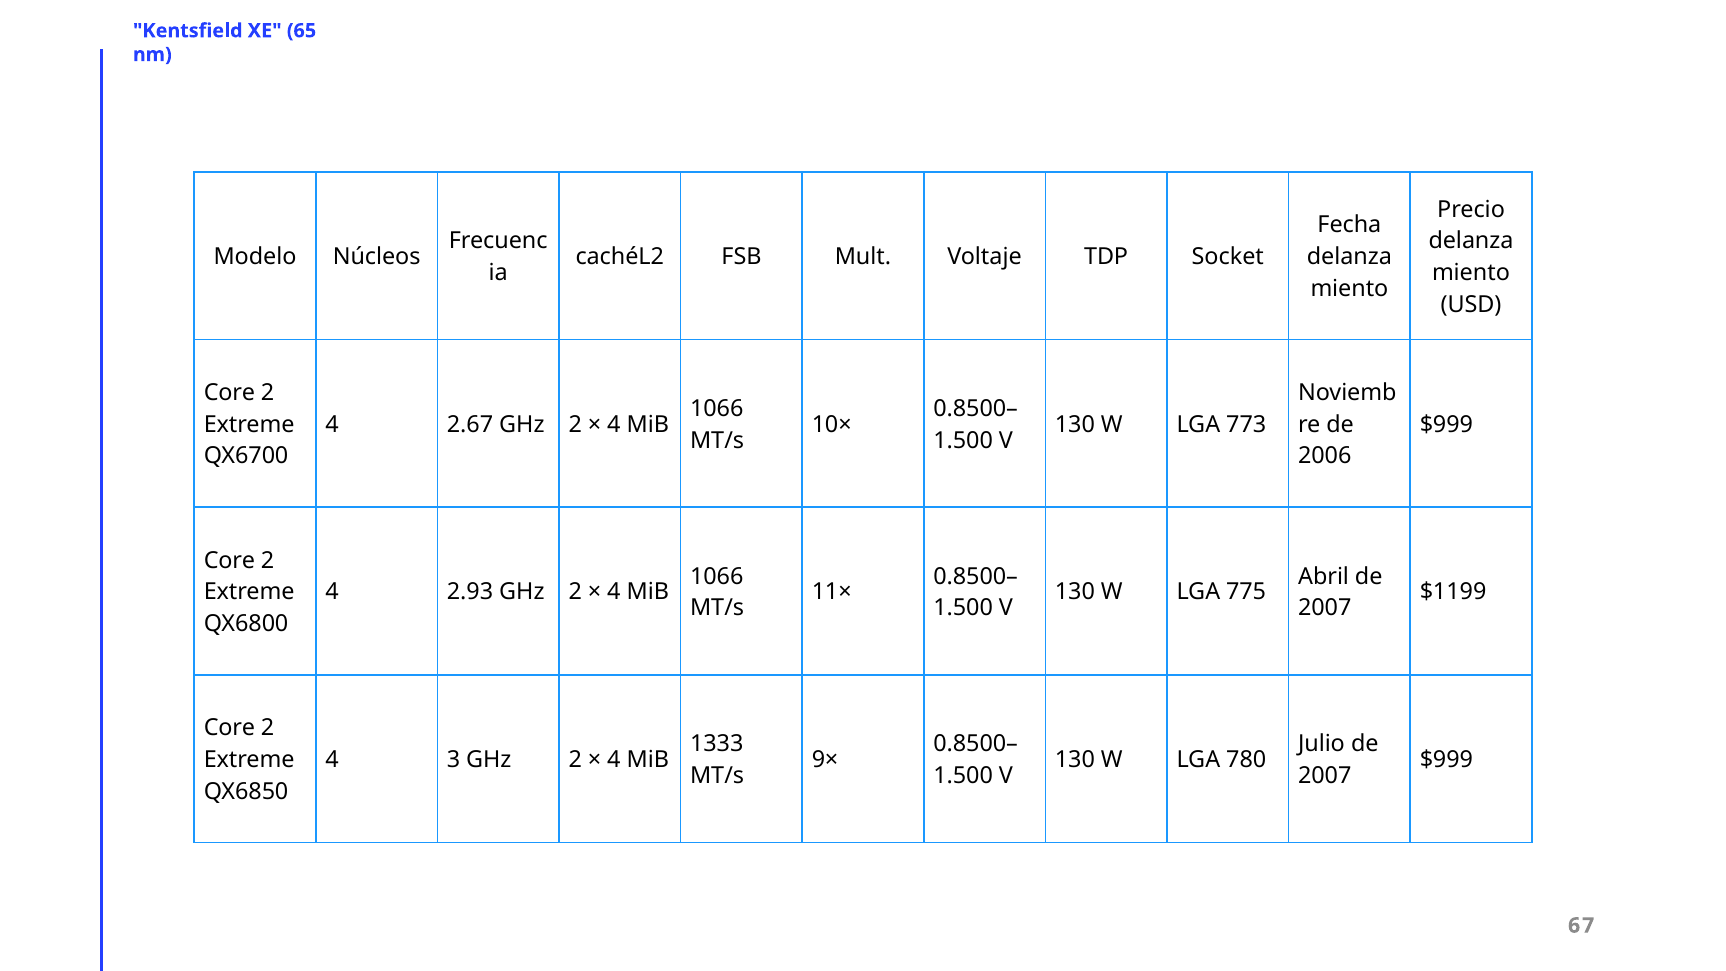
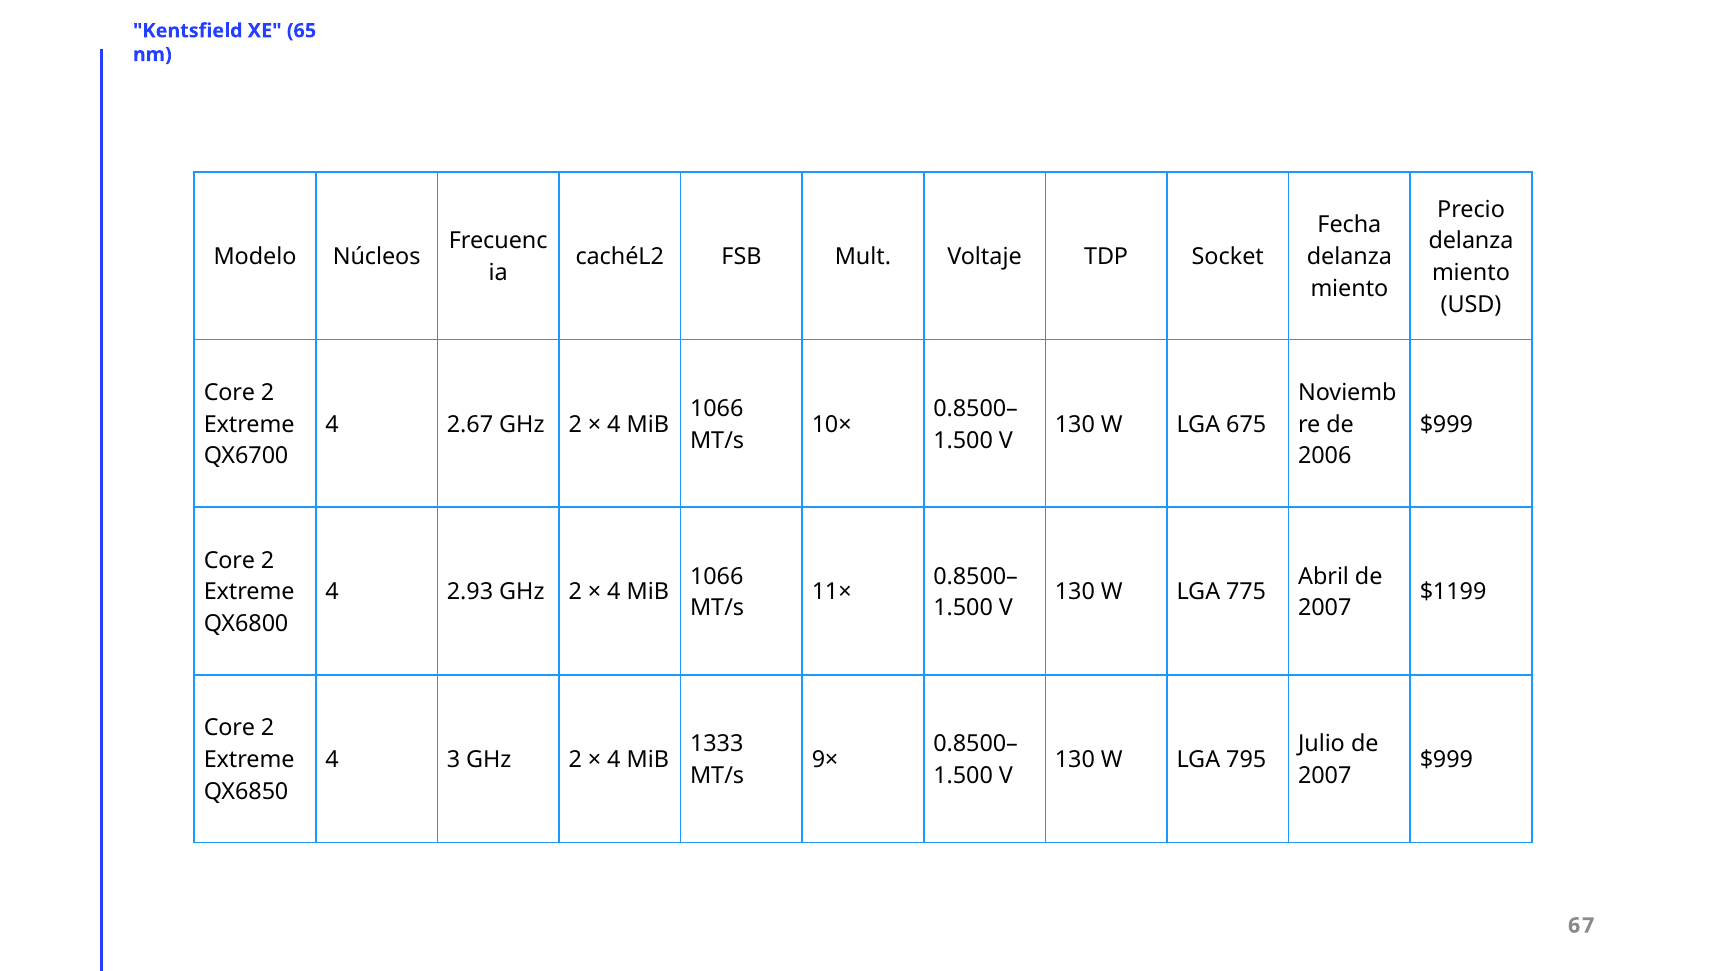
773: 773 -> 675 (1246, 424)
780: 780 -> 795 (1246, 760)
